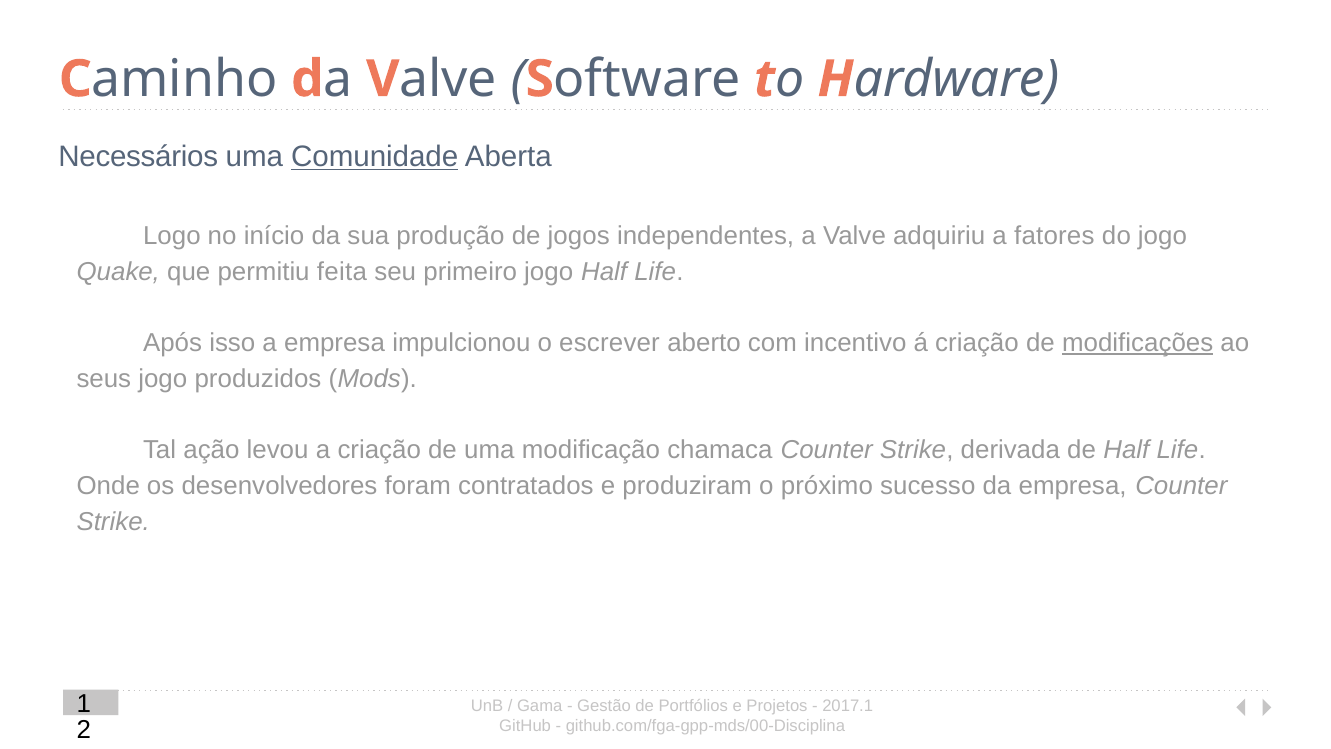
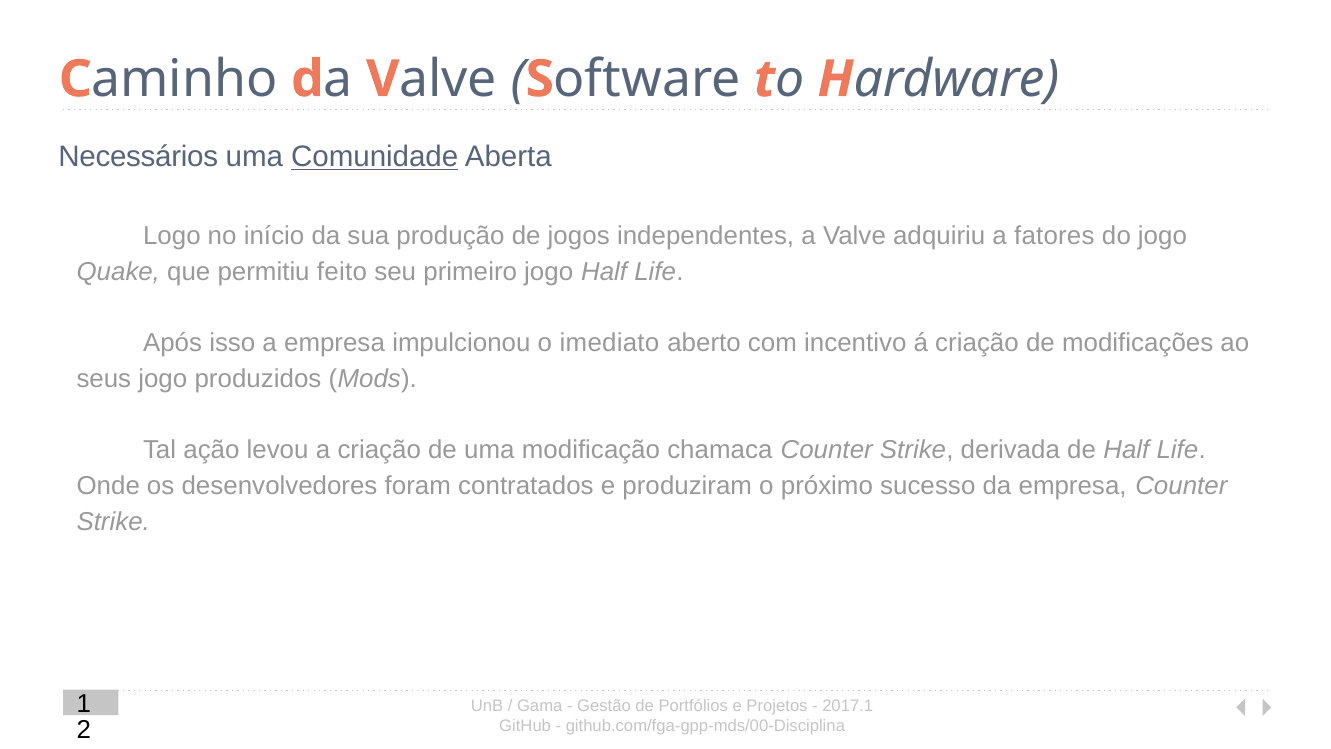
feita: feita -> feito (342, 272)
escrever: escrever -> imediato (610, 343)
modificações underline: present -> none (1138, 343)
